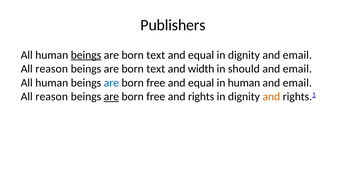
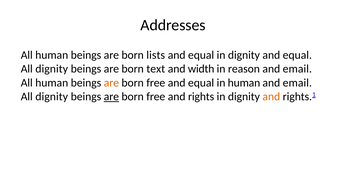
Publishers: Publishers -> Addresses (173, 25)
beings underline: present -> none (86, 55)
text: text -> lists (156, 55)
dignity and email: email -> equal (297, 55)
reason: reason -> dignity (52, 69)
should: should -> reason (244, 69)
are colour: blue -> orange (111, 83)
reason: reason -> dignity (52, 96)
